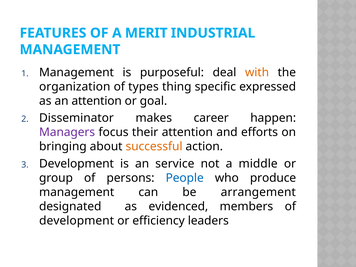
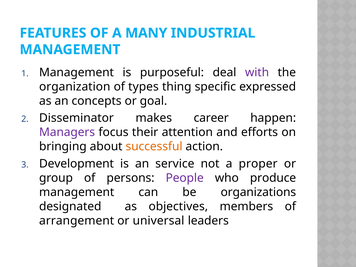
MERIT: MERIT -> MANY (146, 33)
with colour: orange -> purple (257, 72)
an attention: attention -> concepts (97, 101)
middle: middle -> proper (258, 164)
People colour: blue -> purple (185, 178)
arrangement: arrangement -> organizations (258, 192)
evidenced: evidenced -> objectives (178, 206)
development: development -> arrangement (77, 221)
efficiency: efficiency -> universal (159, 221)
